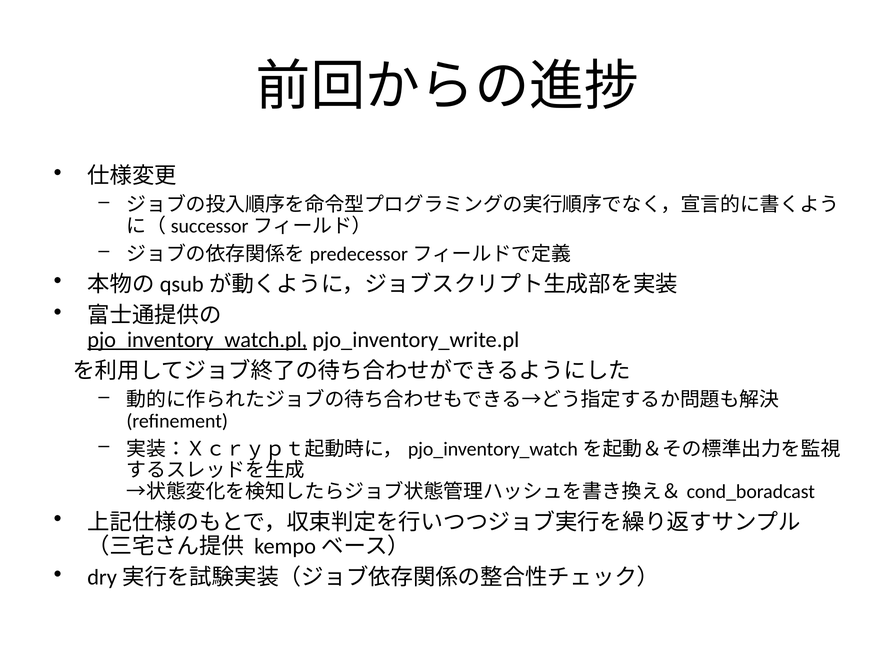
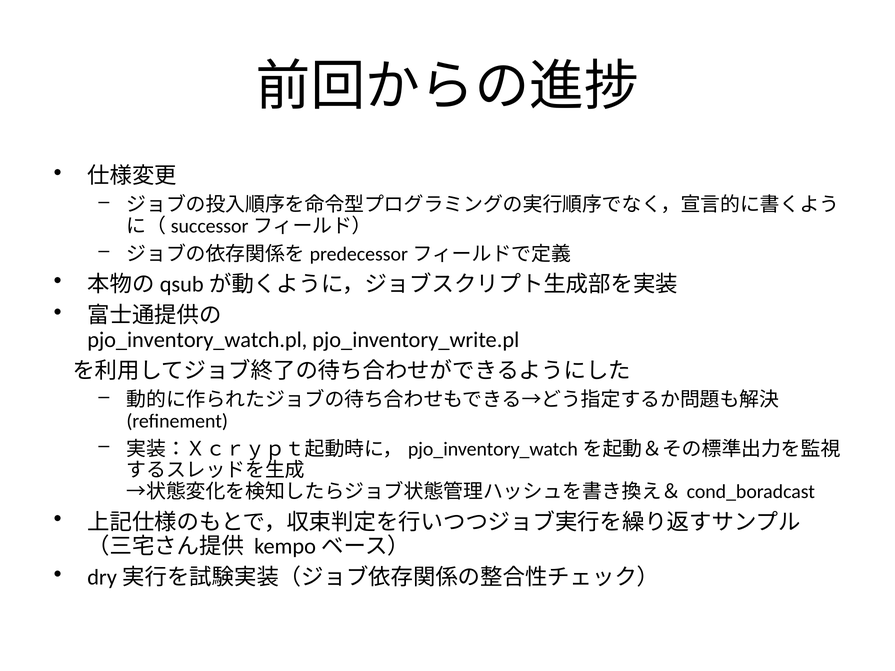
pjo_inventory_watch.pl underline: present -> none (197, 340)
